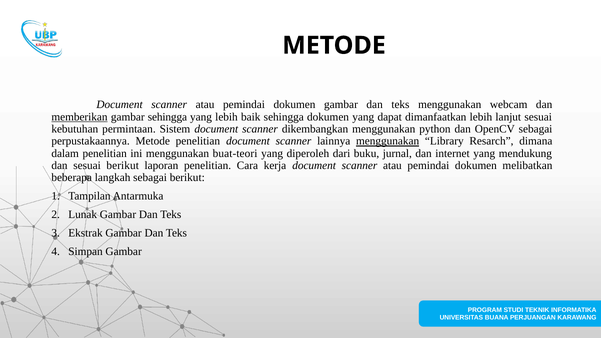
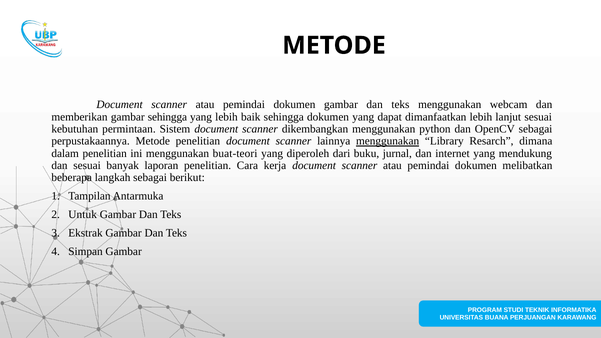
memberikan underline: present -> none (79, 117)
sesuai berikut: berikut -> banyak (123, 166)
Lunak: Lunak -> Untuk (83, 215)
